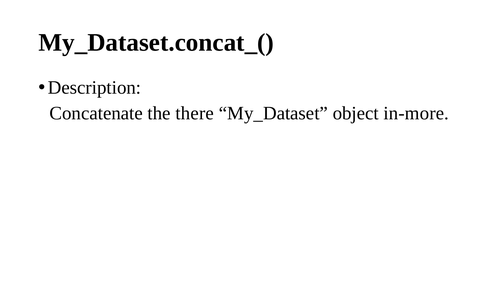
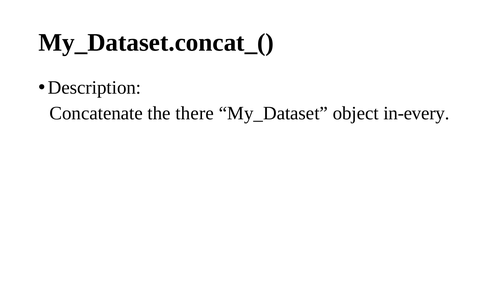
in-more: in-more -> in-every (416, 113)
